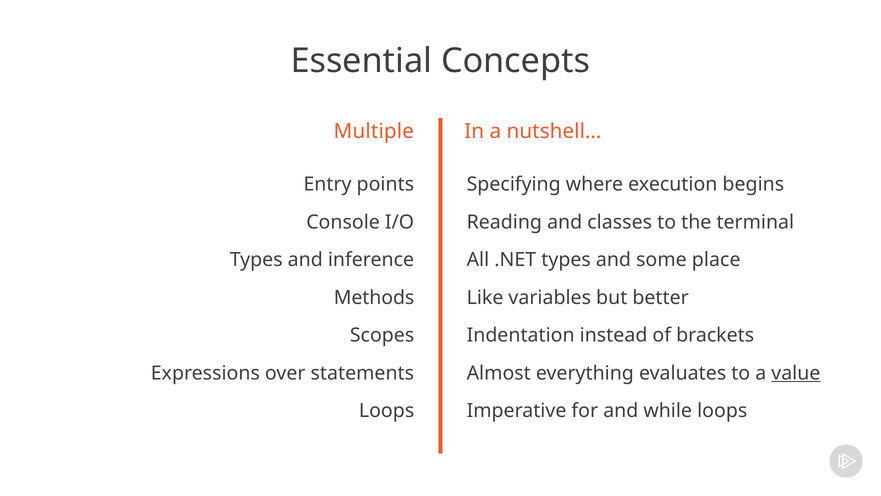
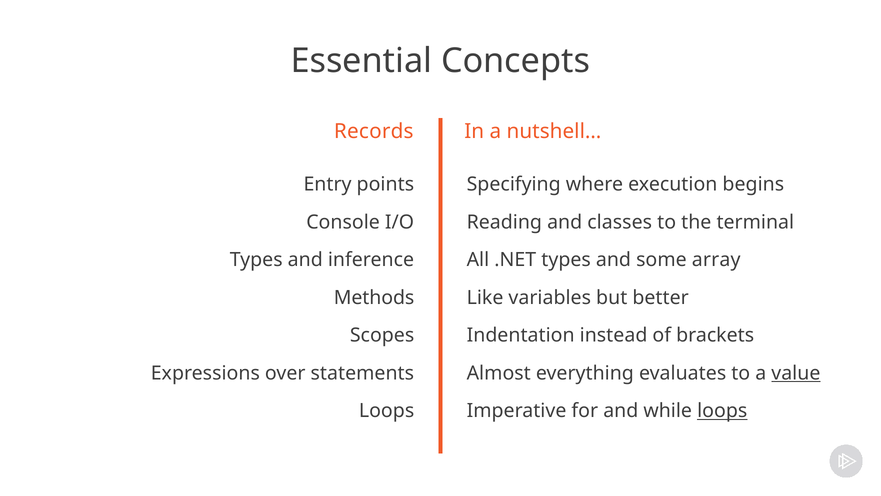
Multiple: Multiple -> Records (374, 131)
place: place -> array (716, 260)
loops underline: none -> present (722, 411)
